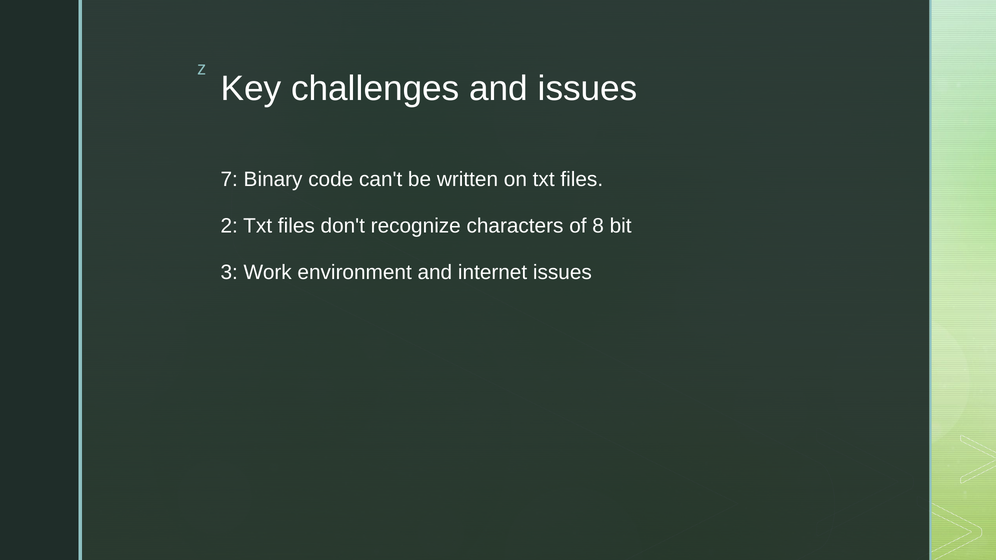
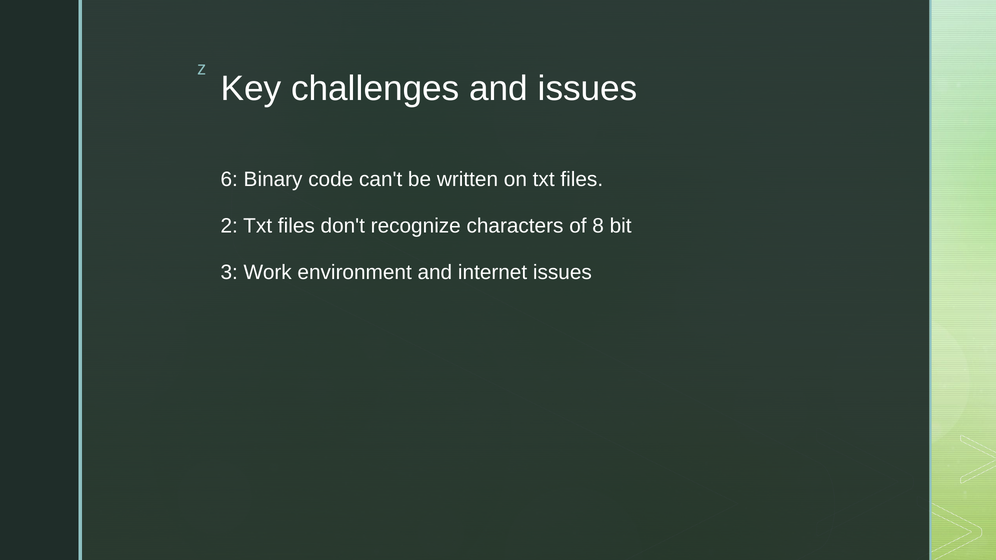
7: 7 -> 6 (229, 180)
